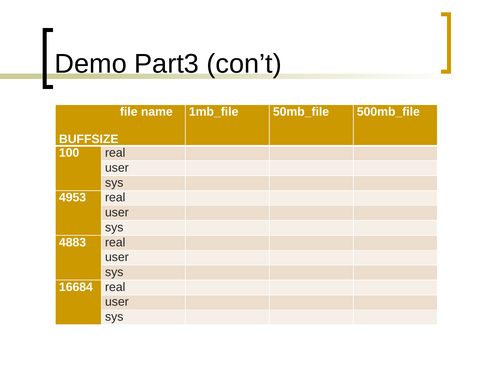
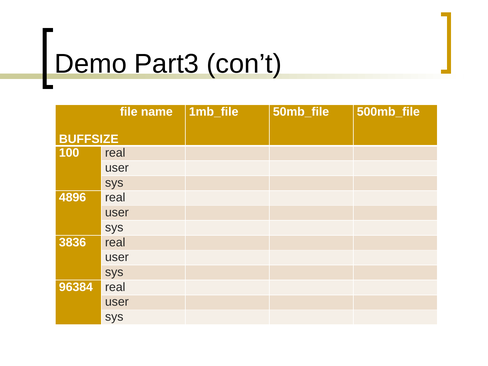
4953: 4953 -> 4896 (73, 198)
4883: 4883 -> 3836 (73, 242)
16684: 16684 -> 96384 (76, 287)
